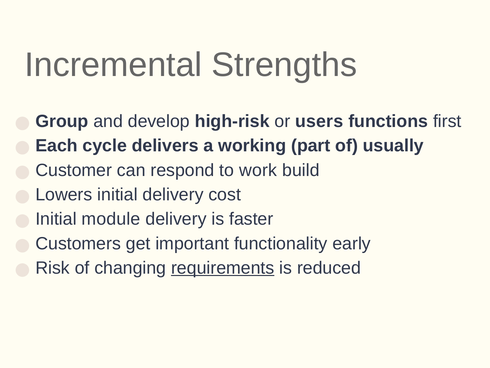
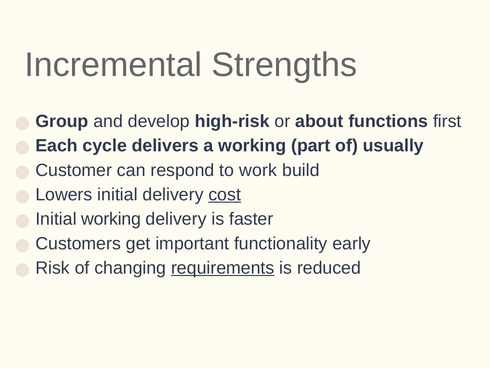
users: users -> about (319, 121)
cost underline: none -> present (225, 194)
Initial module: module -> working (111, 219)
